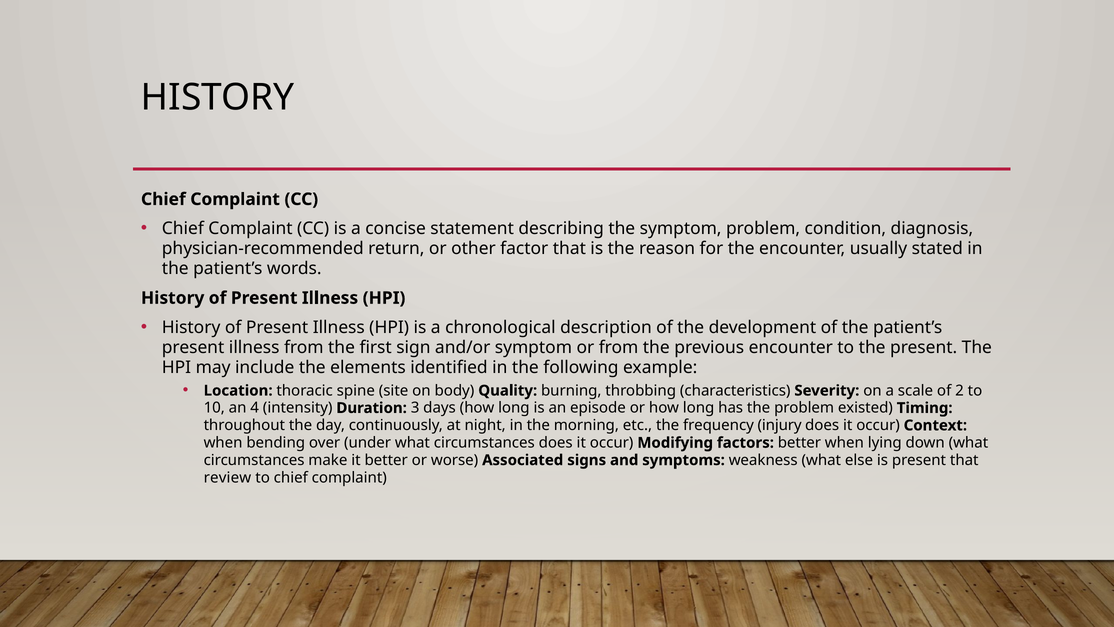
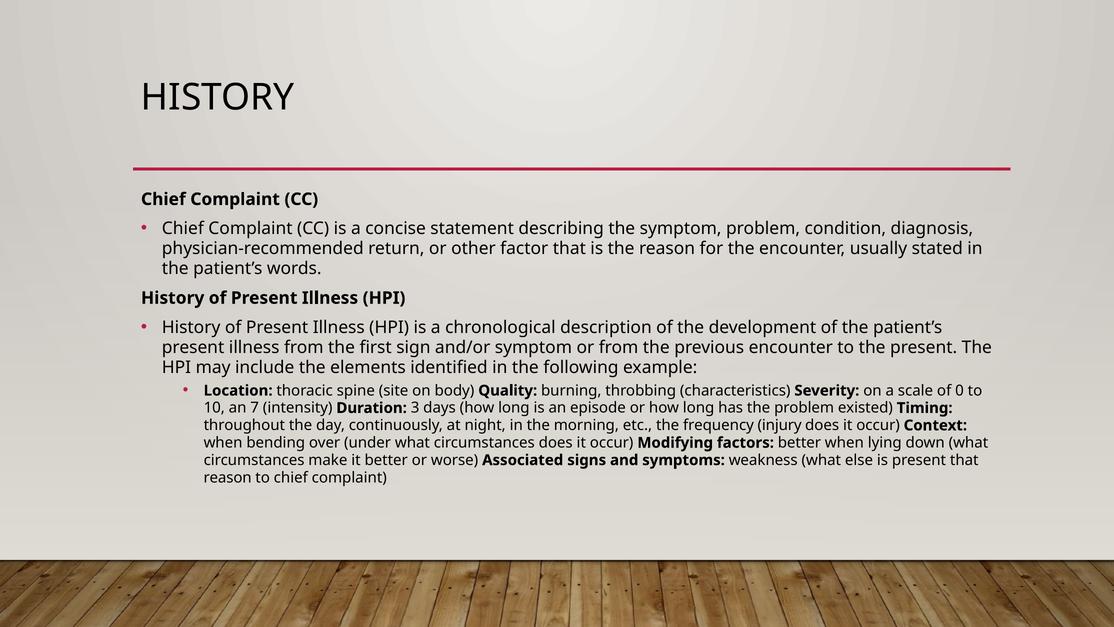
2: 2 -> 0 (959, 390)
4: 4 -> 7 (255, 408)
review: review -> reason (228, 477)
